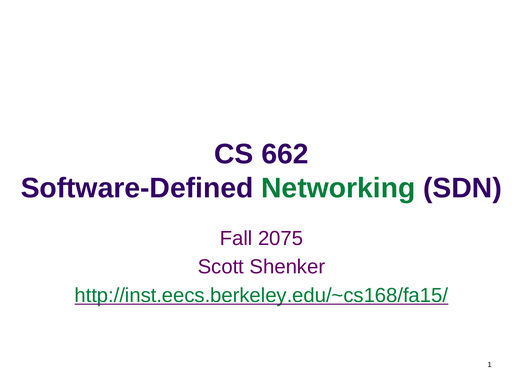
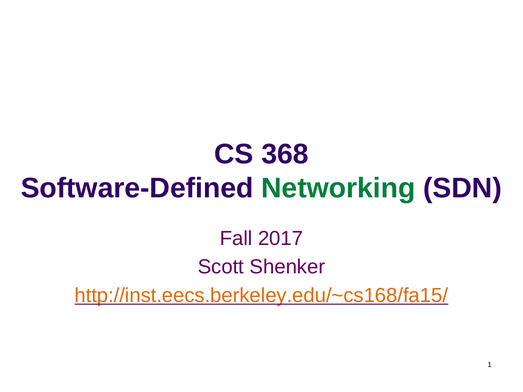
662: 662 -> 368 (285, 154)
2075: 2075 -> 2017 (281, 239)
http://inst.eecs.berkeley.edu/~cs168/fa15/ colour: green -> orange (261, 296)
